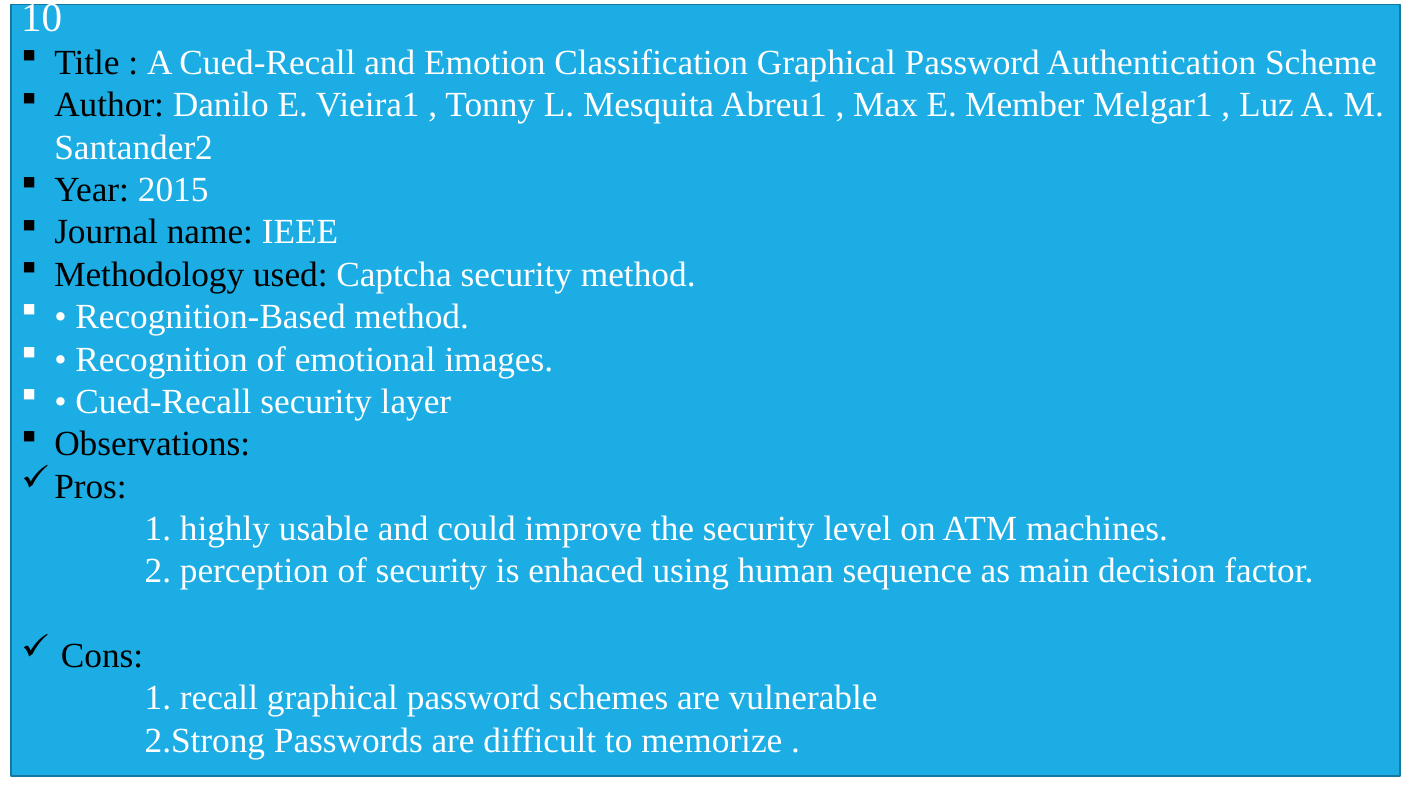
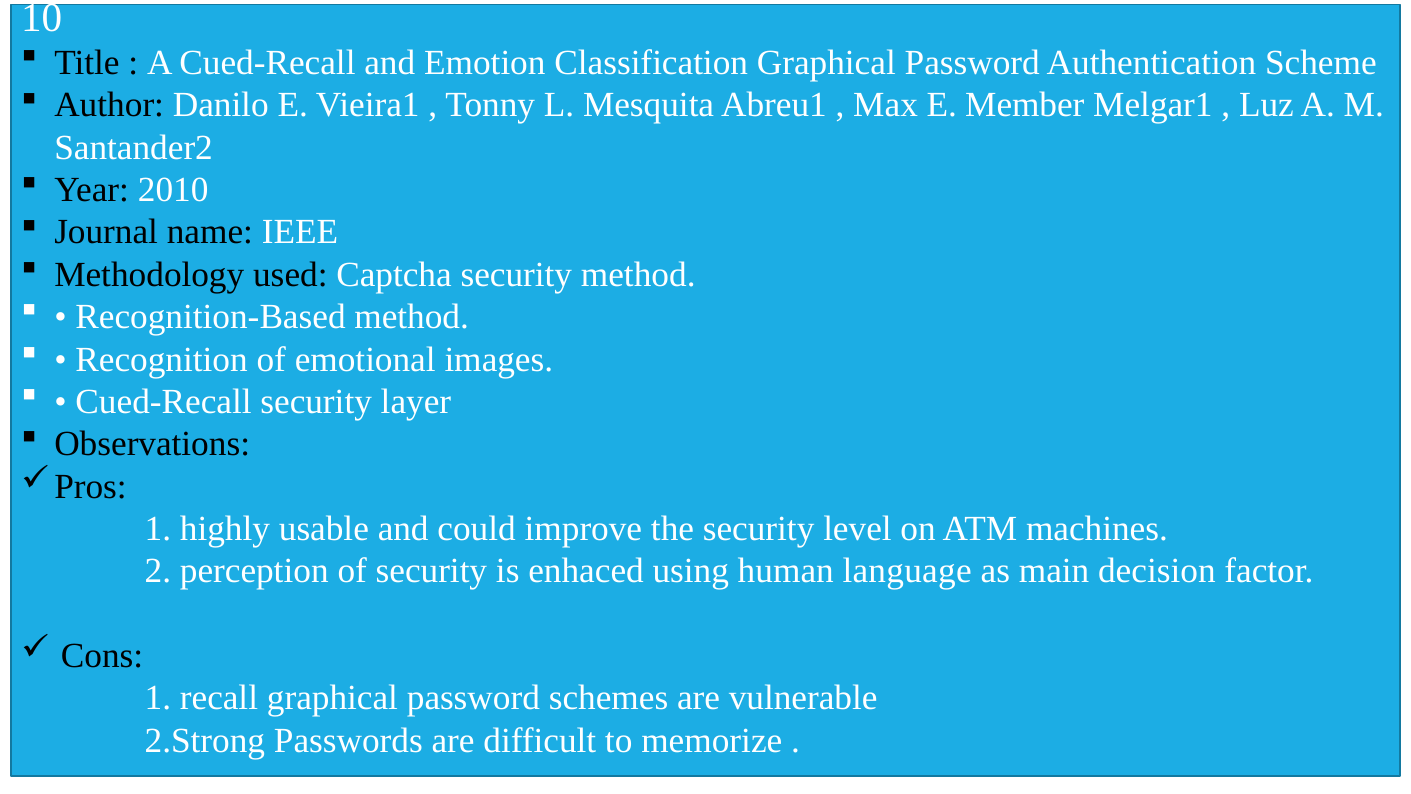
2015: 2015 -> 2010 (173, 190)
sequence: sequence -> language (907, 571)
